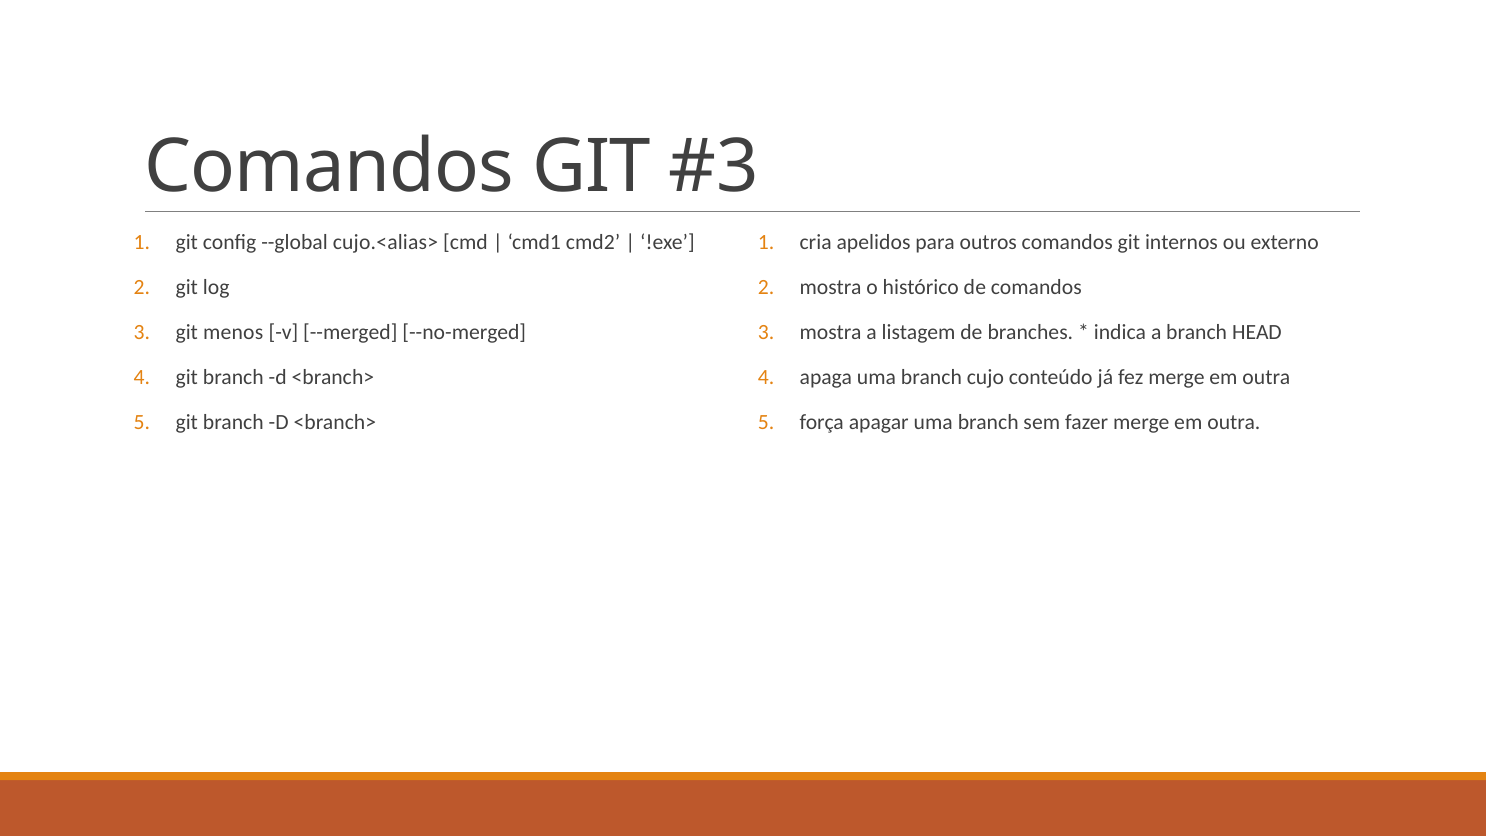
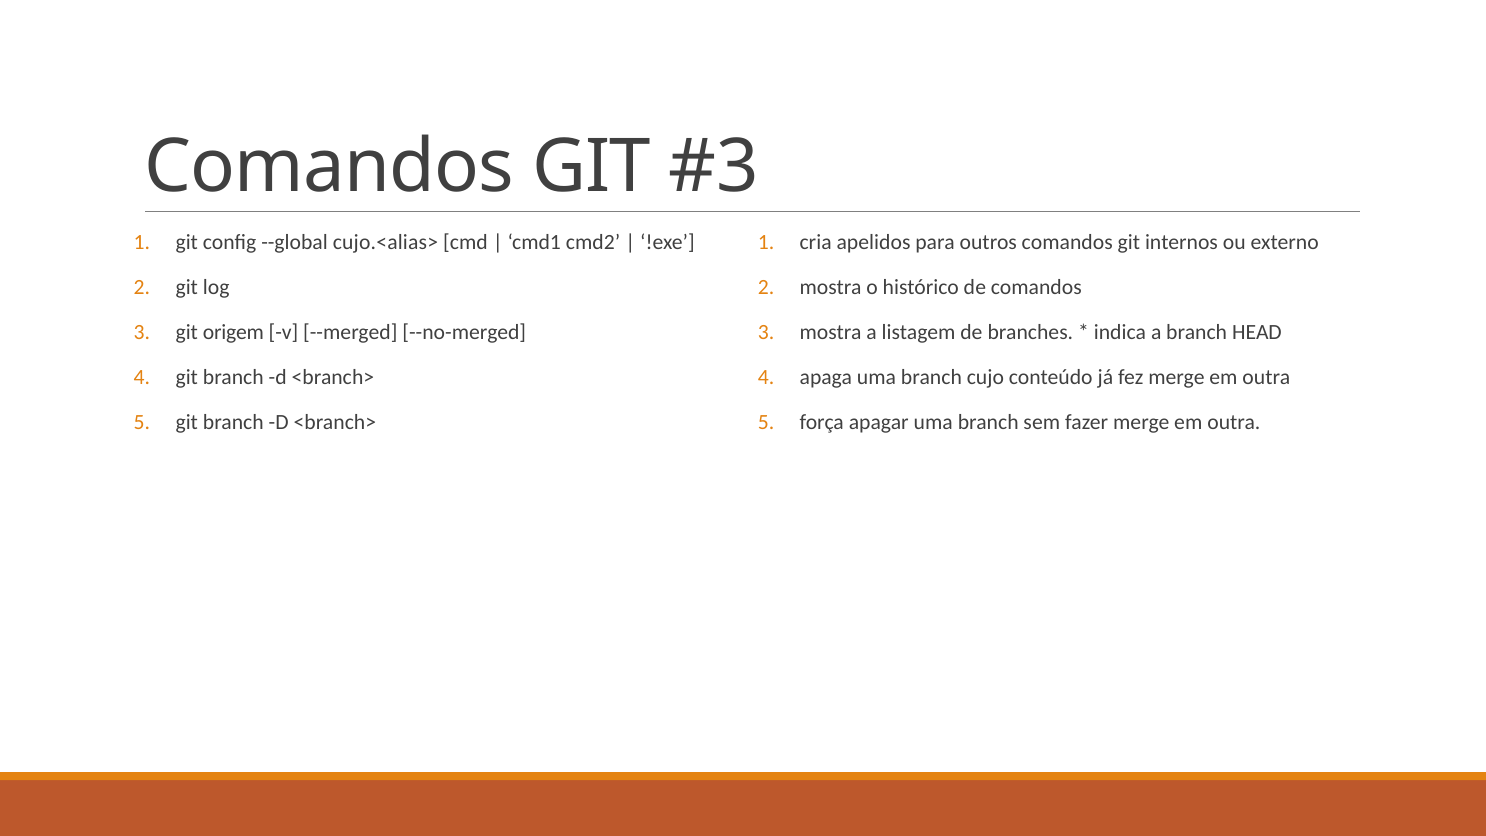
menos: menos -> origem (233, 332)
